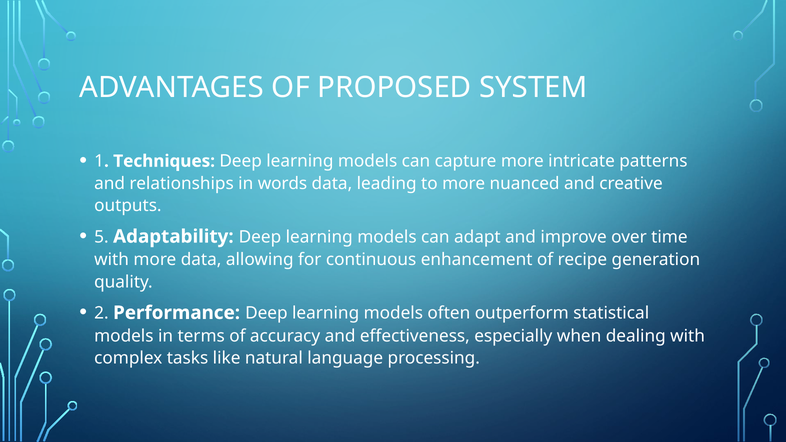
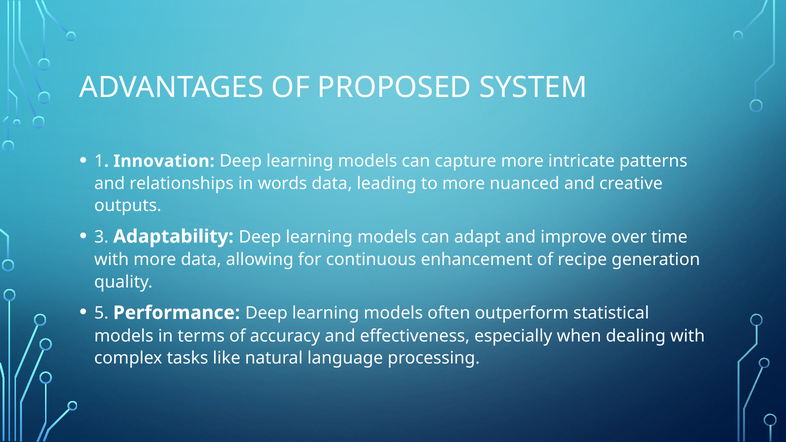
Techniques: Techniques -> Innovation (164, 161)
5: 5 -> 3 (101, 237)
2: 2 -> 5 (101, 313)
